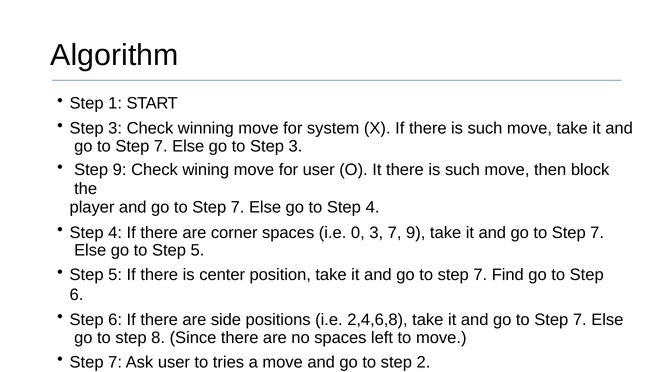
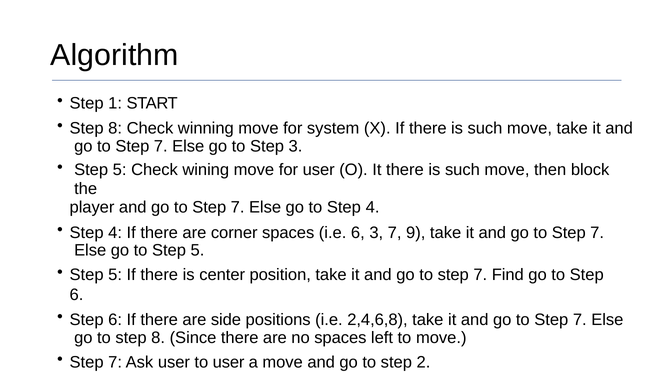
3: 3 -> 8 (115, 129)
9: 9 -> 5 (120, 170)
i.e 0: 0 -> 6 (358, 233)
to tries: tries -> user (229, 363)
